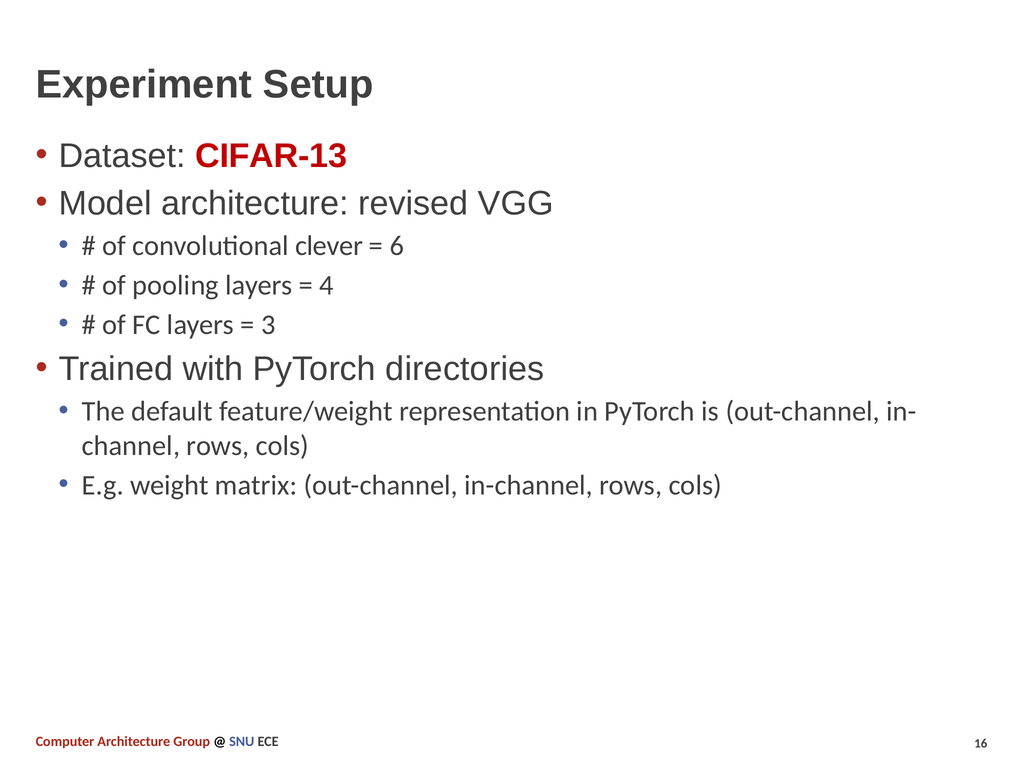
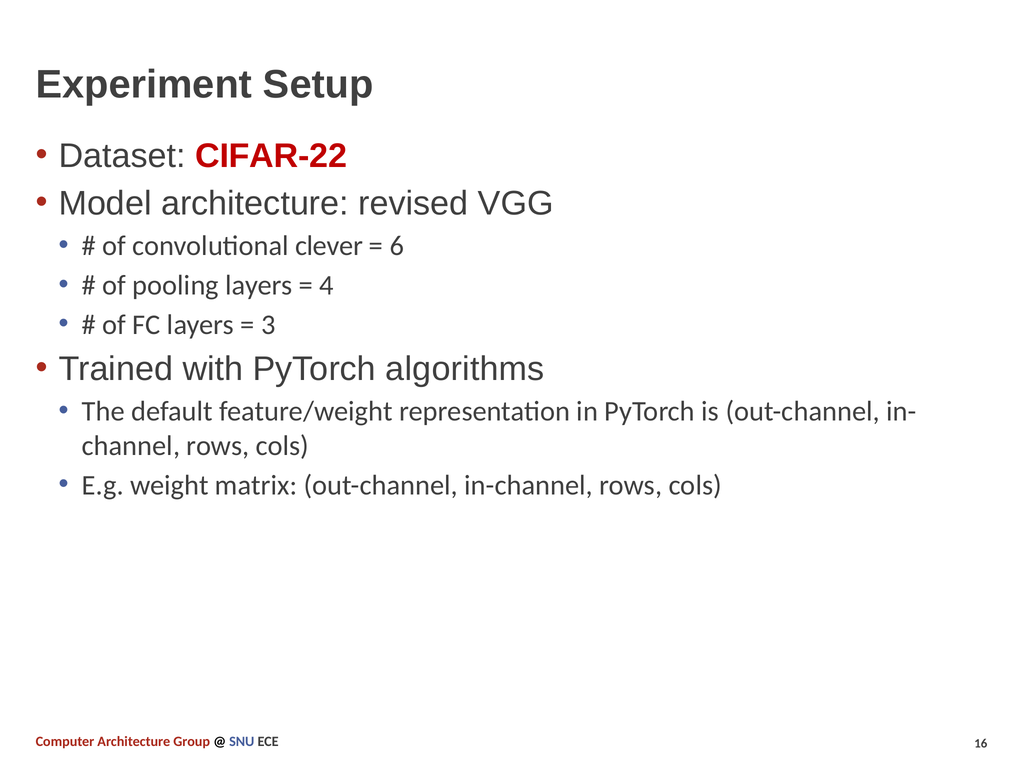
CIFAR-13: CIFAR-13 -> CIFAR-22 (271, 156)
directories: directories -> algorithms (465, 369)
